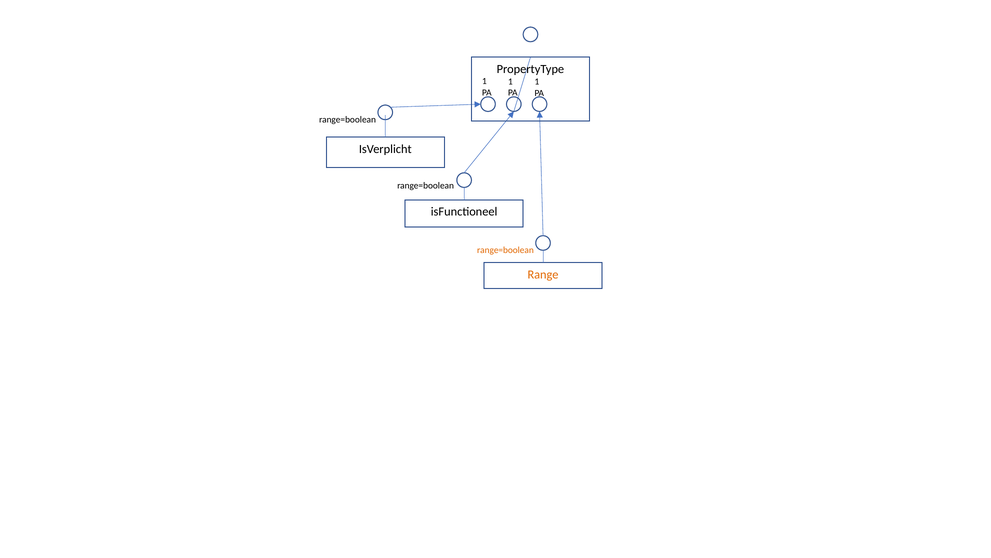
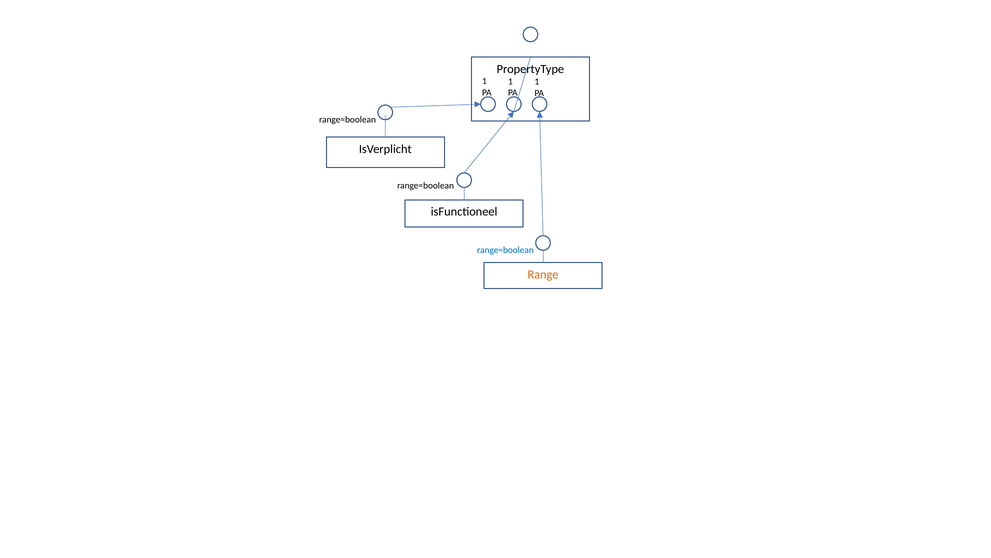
range=boolean colour: orange -> blue (505, 250)
